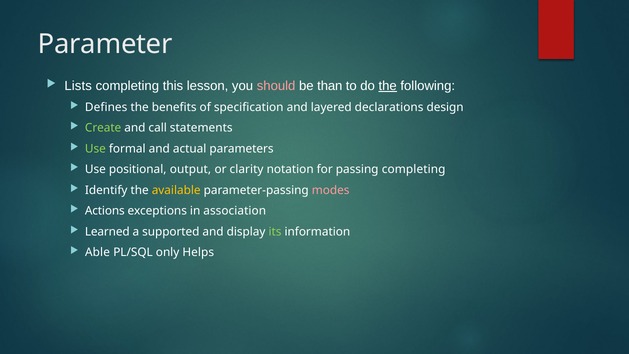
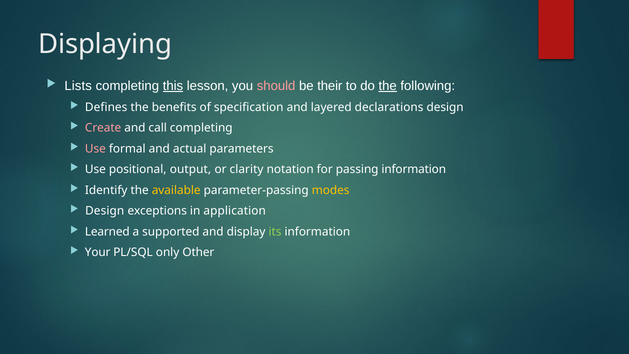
Parameter: Parameter -> Displaying (105, 44)
this underline: none -> present (173, 86)
than: than -> their (330, 86)
Create colour: light green -> pink (103, 128)
call statements: statements -> completing (201, 128)
Use colour: light green -> pink (95, 149)
passing completing: completing -> information (414, 169)
modes colour: pink -> yellow (331, 190)
Actions: Actions -> Design (105, 211)
association: association -> application (235, 211)
Able: Able -> Your (98, 252)
Helps: Helps -> Other (198, 252)
